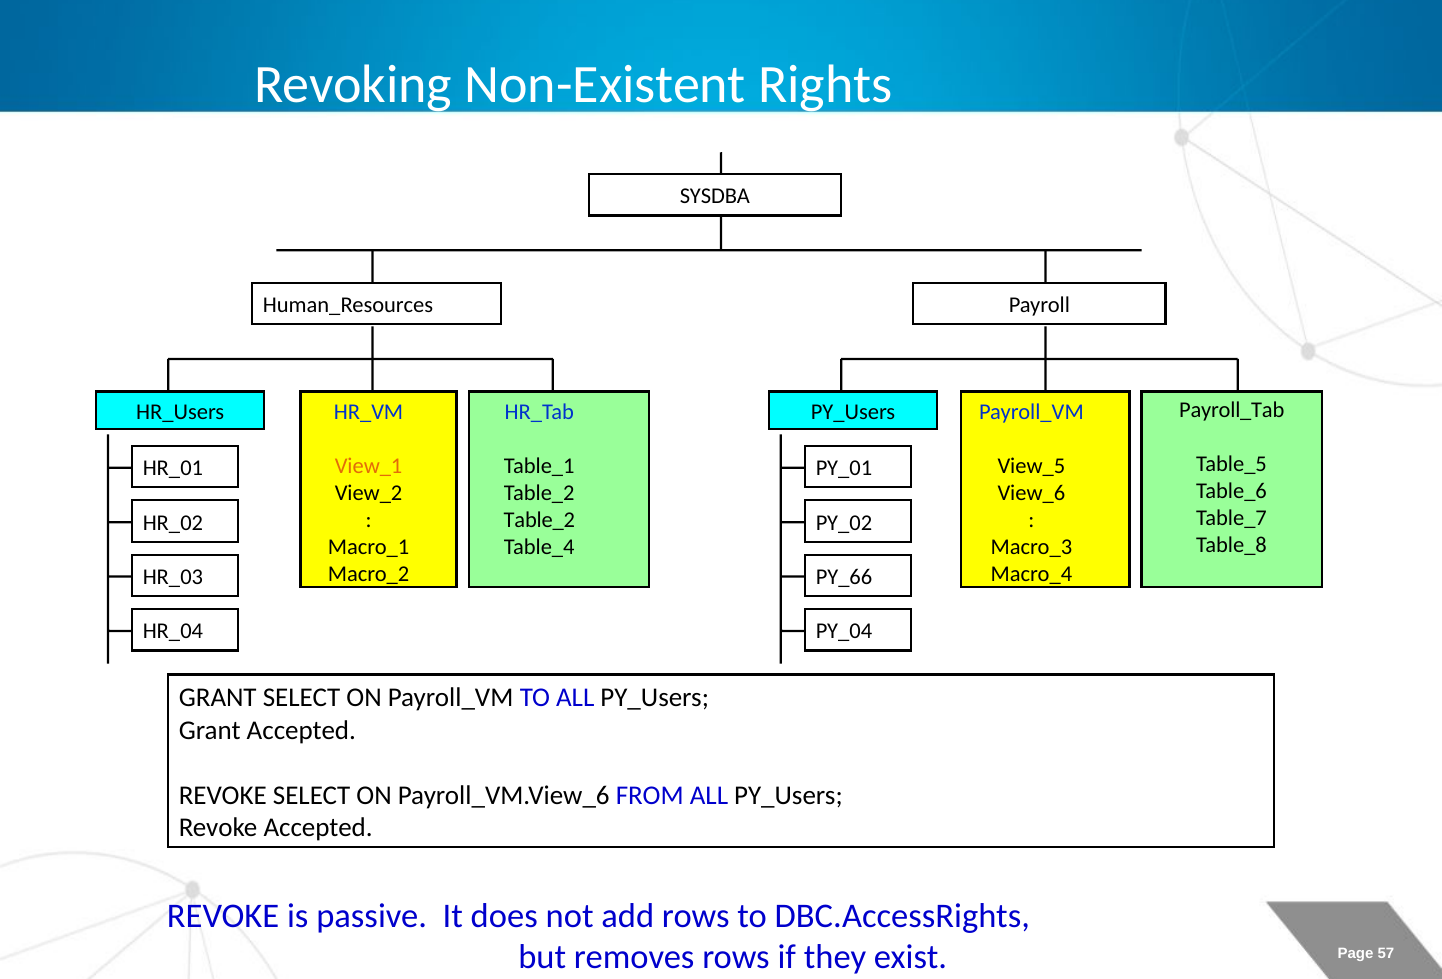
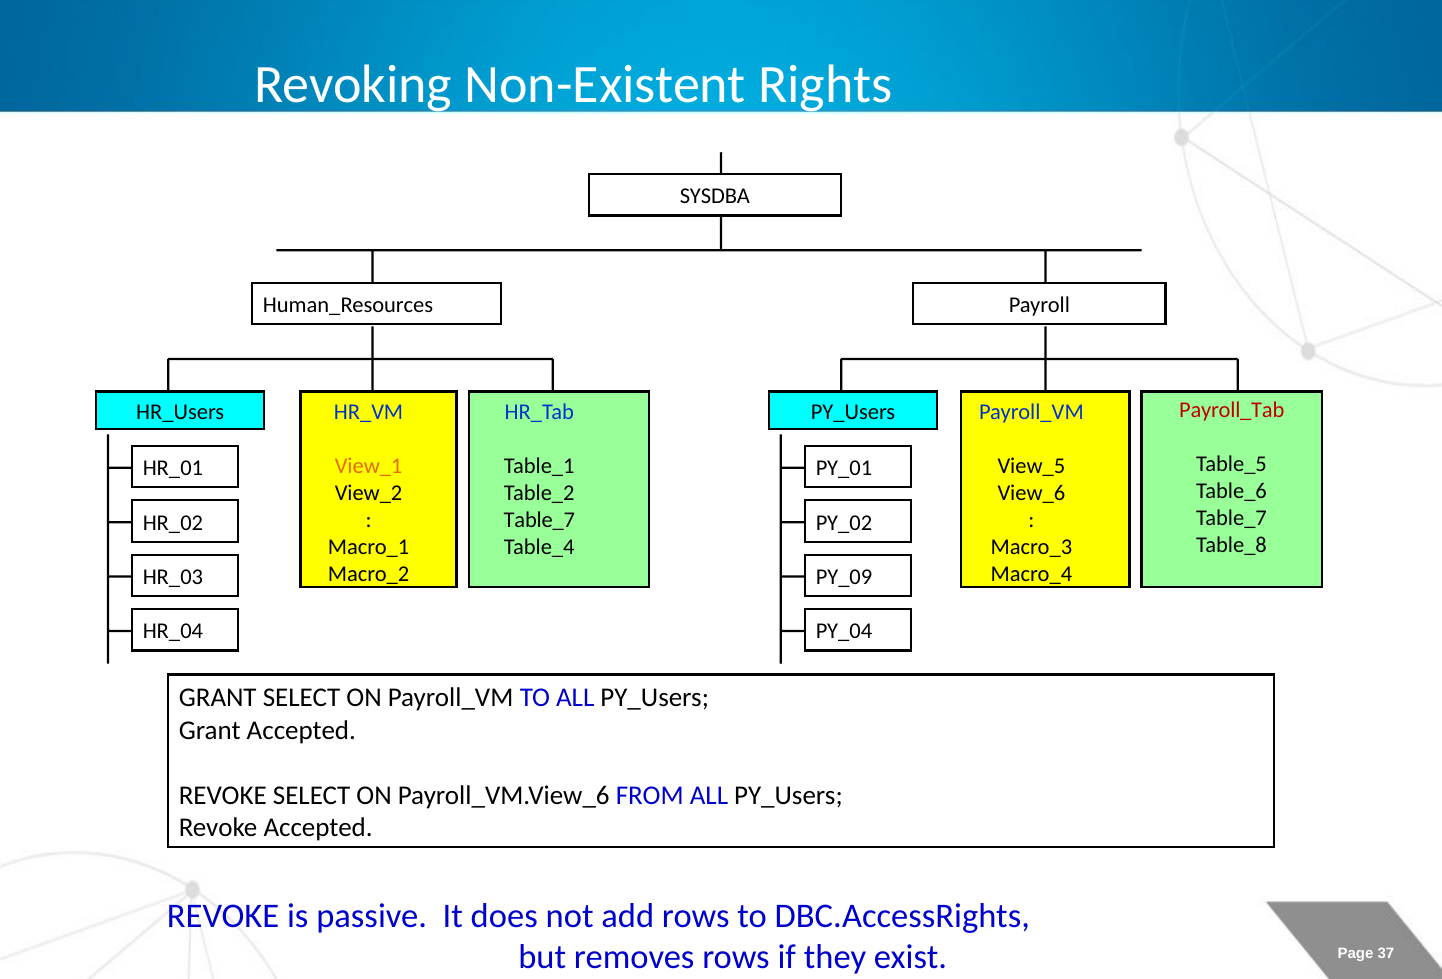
Payroll_Tab colour: black -> red (1232, 410)
Table_2: Table_2 -> Table_7 (539, 520)
PY_66: PY_66 -> PY_09 (844, 577)
57: 57 -> 37 (1386, 954)
